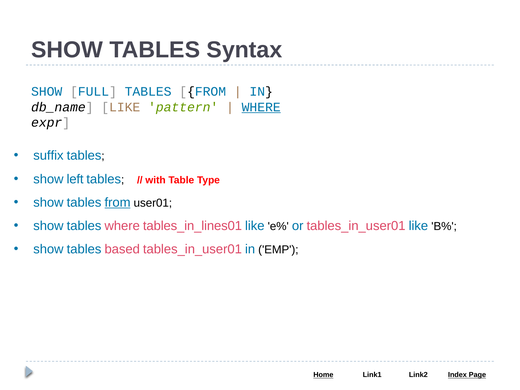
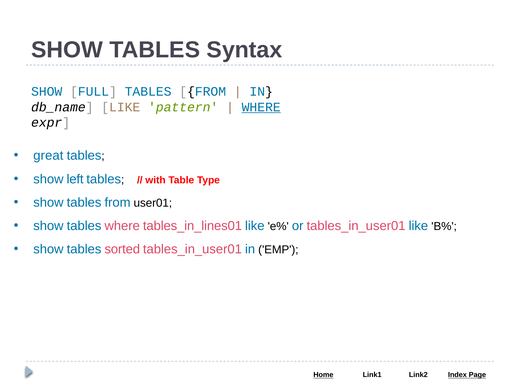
suffix: suffix -> great (48, 156)
from underline: present -> none (118, 202)
based: based -> sorted (122, 249)
